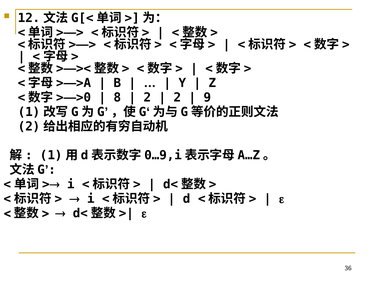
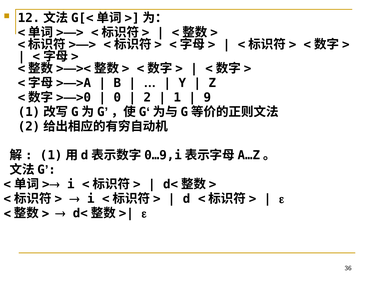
8: 8 -> 0 (117, 97)
2: 2 -> 1 (177, 97)
